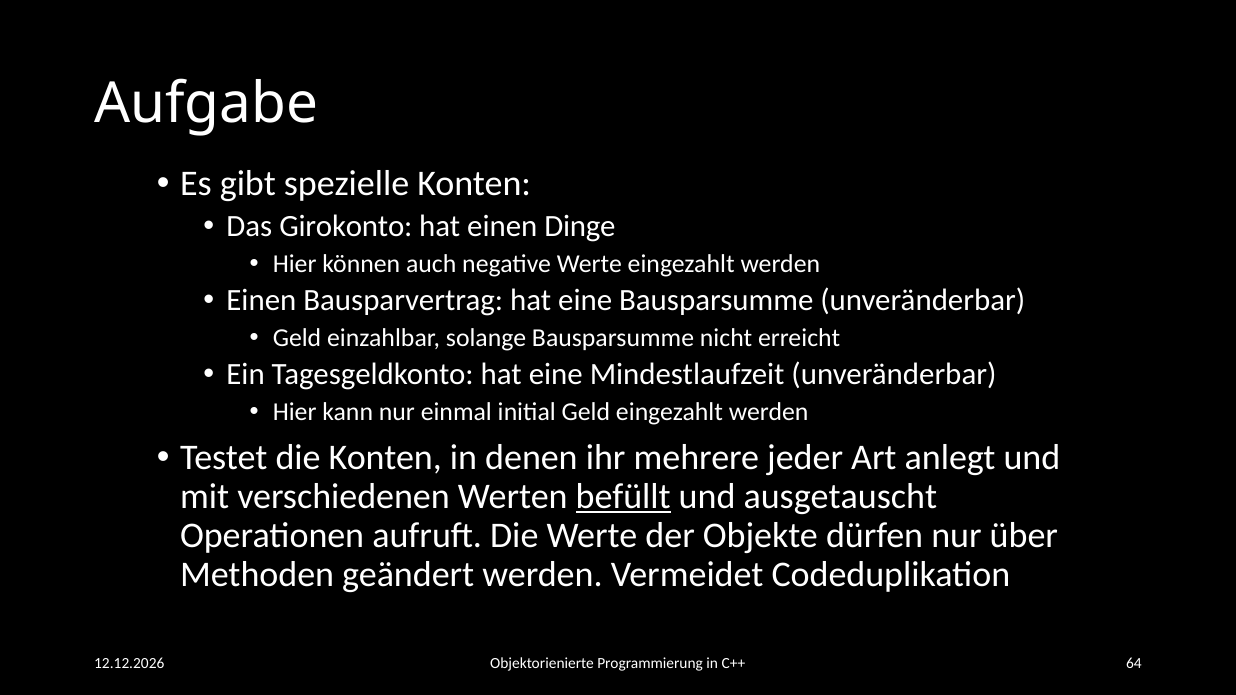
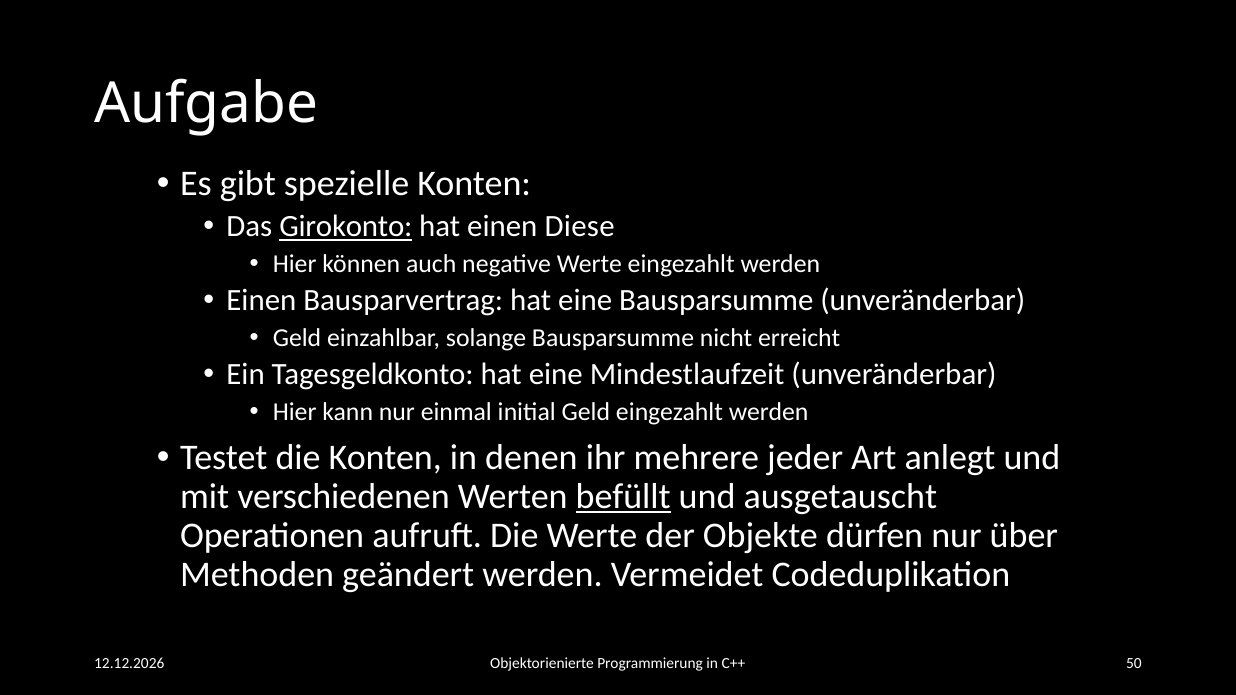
Girokonto underline: none -> present (346, 227)
Dinge: Dinge -> Diese (580, 227)
64: 64 -> 50 (1134, 664)
